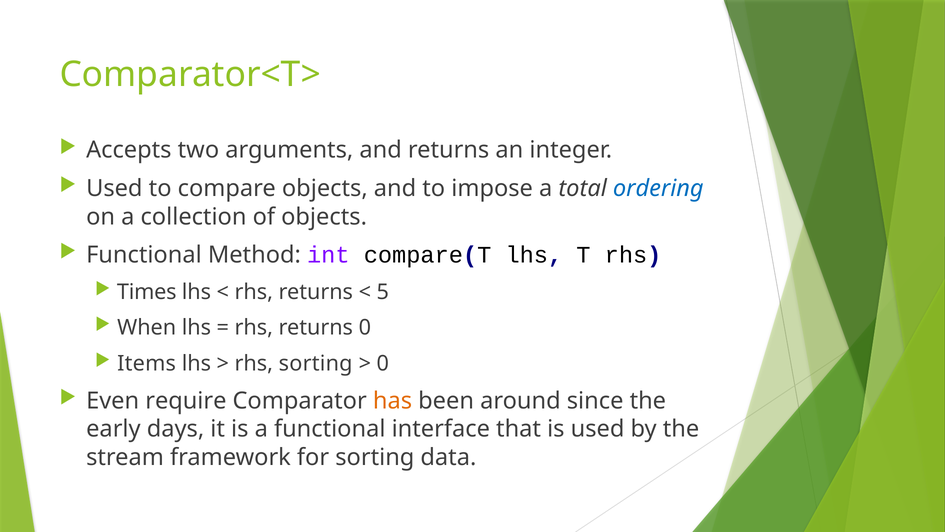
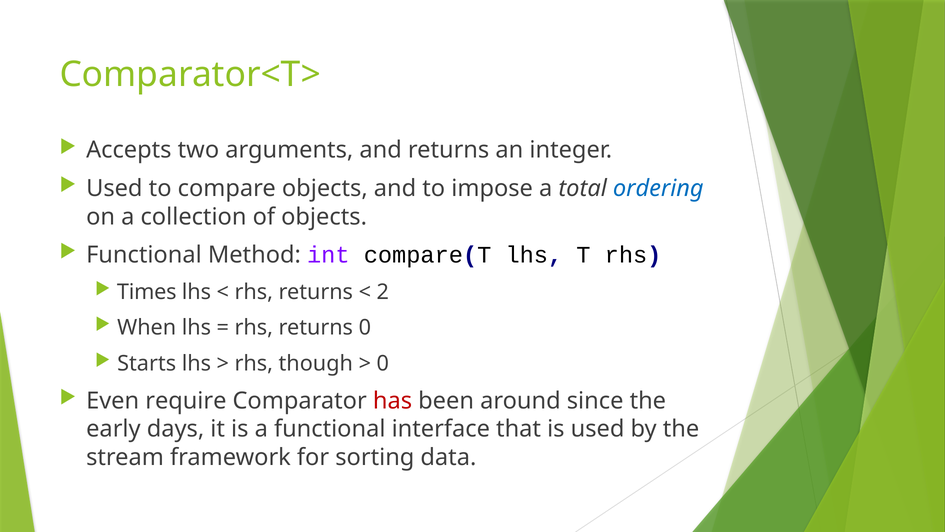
5: 5 -> 2 (383, 292)
Items: Items -> Starts (147, 363)
rhs sorting: sorting -> though (316, 363)
has colour: orange -> red (393, 400)
